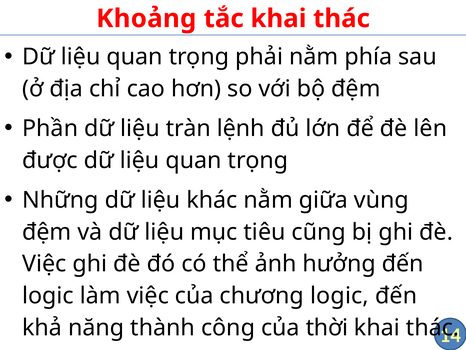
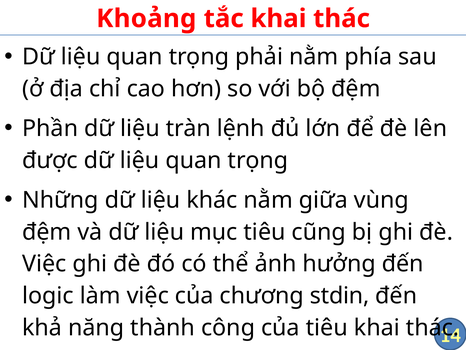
chương logic: logic -> stdin (340, 295)
của thời: thời -> tiêu (327, 327)
